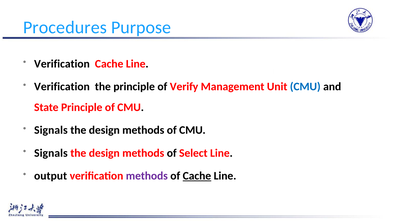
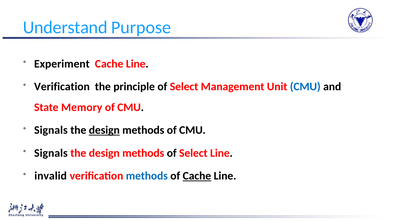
Procedures: Procedures -> Understand (65, 27)
Verification: Verification -> Experiment (62, 64)
principle of Verify: Verify -> Select (184, 87)
State Principle: Principle -> Memory (82, 107)
design underline: none -> present (104, 130)
output: output -> invalid (51, 176)
methods colour: purple -> blue (147, 176)
